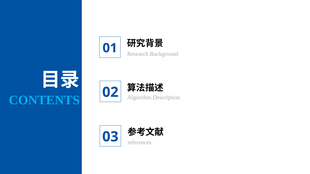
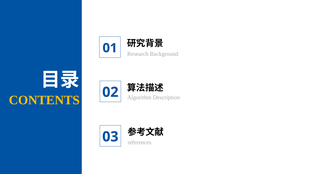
CONTENTS colour: light blue -> yellow (44, 100)
